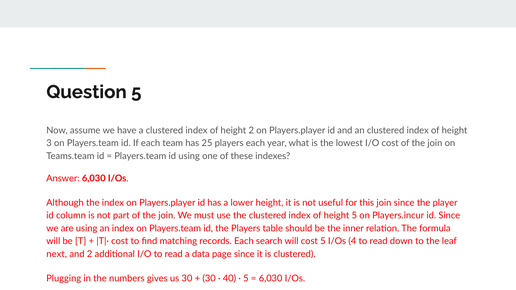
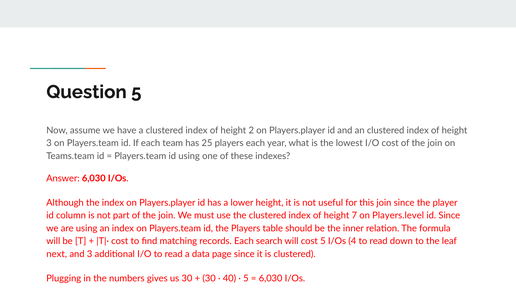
height 5: 5 -> 7 (354, 216)
Players.incur: Players.incur -> Players.level (398, 216)
and 2: 2 -> 3 (90, 254)
